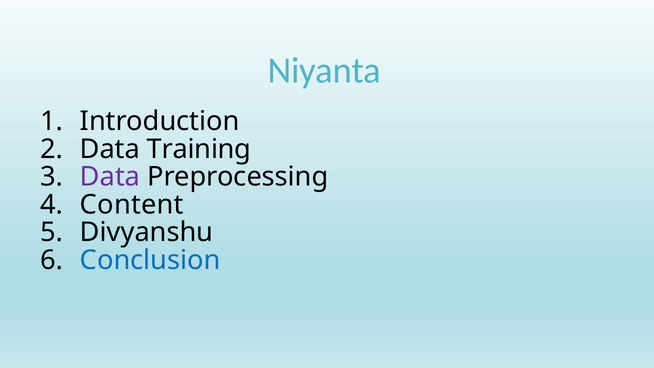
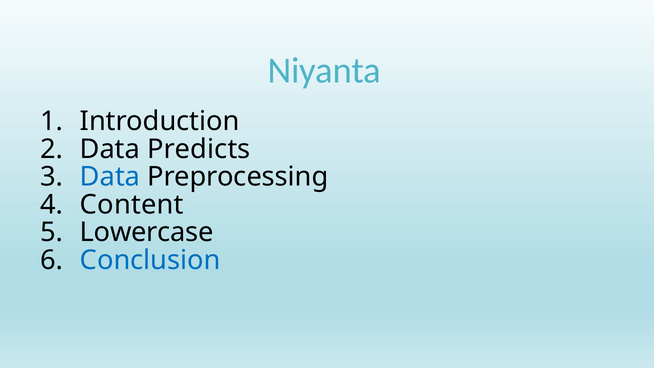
Training: Training -> Predicts (199, 149)
Data colour: purple -> blue (110, 177)
Divyanshu: Divyanshu -> Lowercase (147, 232)
